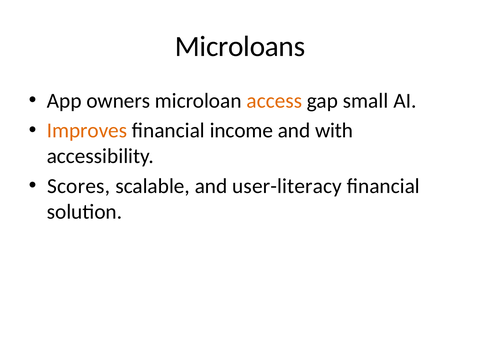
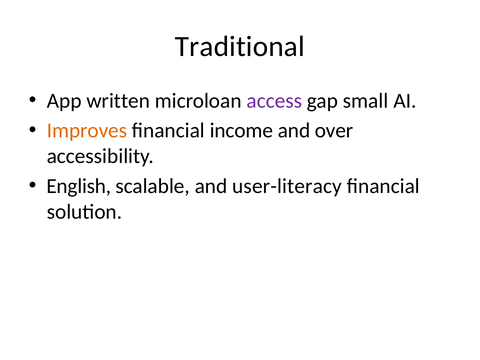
Microloans: Microloans -> Traditional (240, 46)
owners: owners -> written (118, 101)
access colour: orange -> purple (274, 101)
with: with -> over (334, 131)
Scores: Scores -> English (79, 186)
